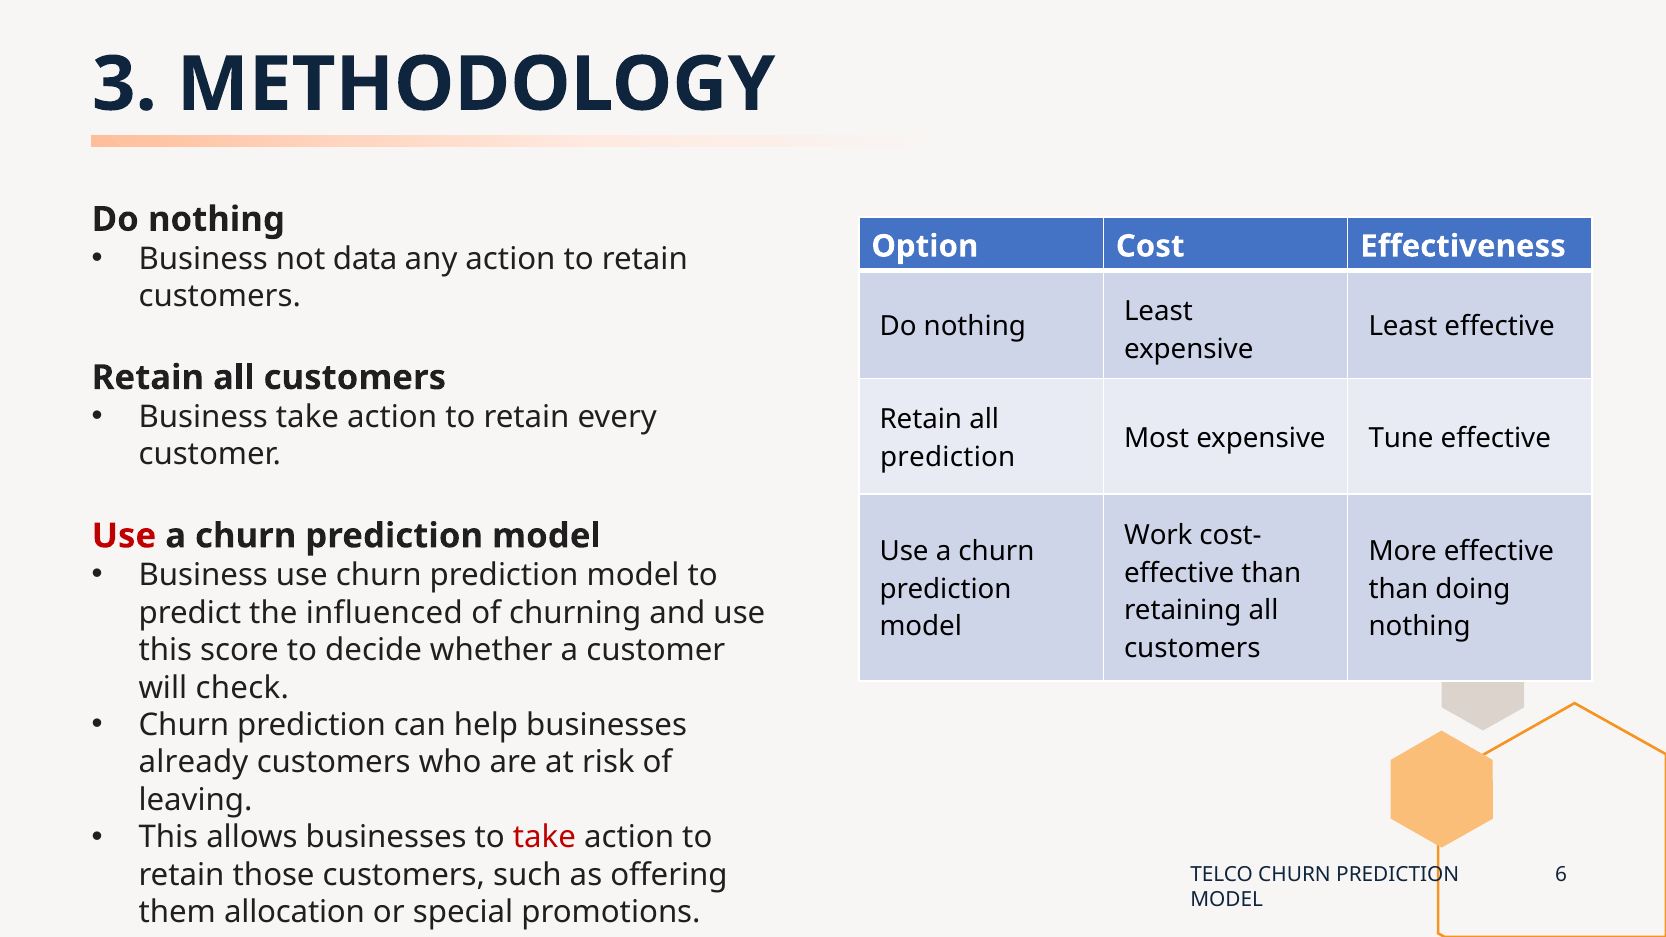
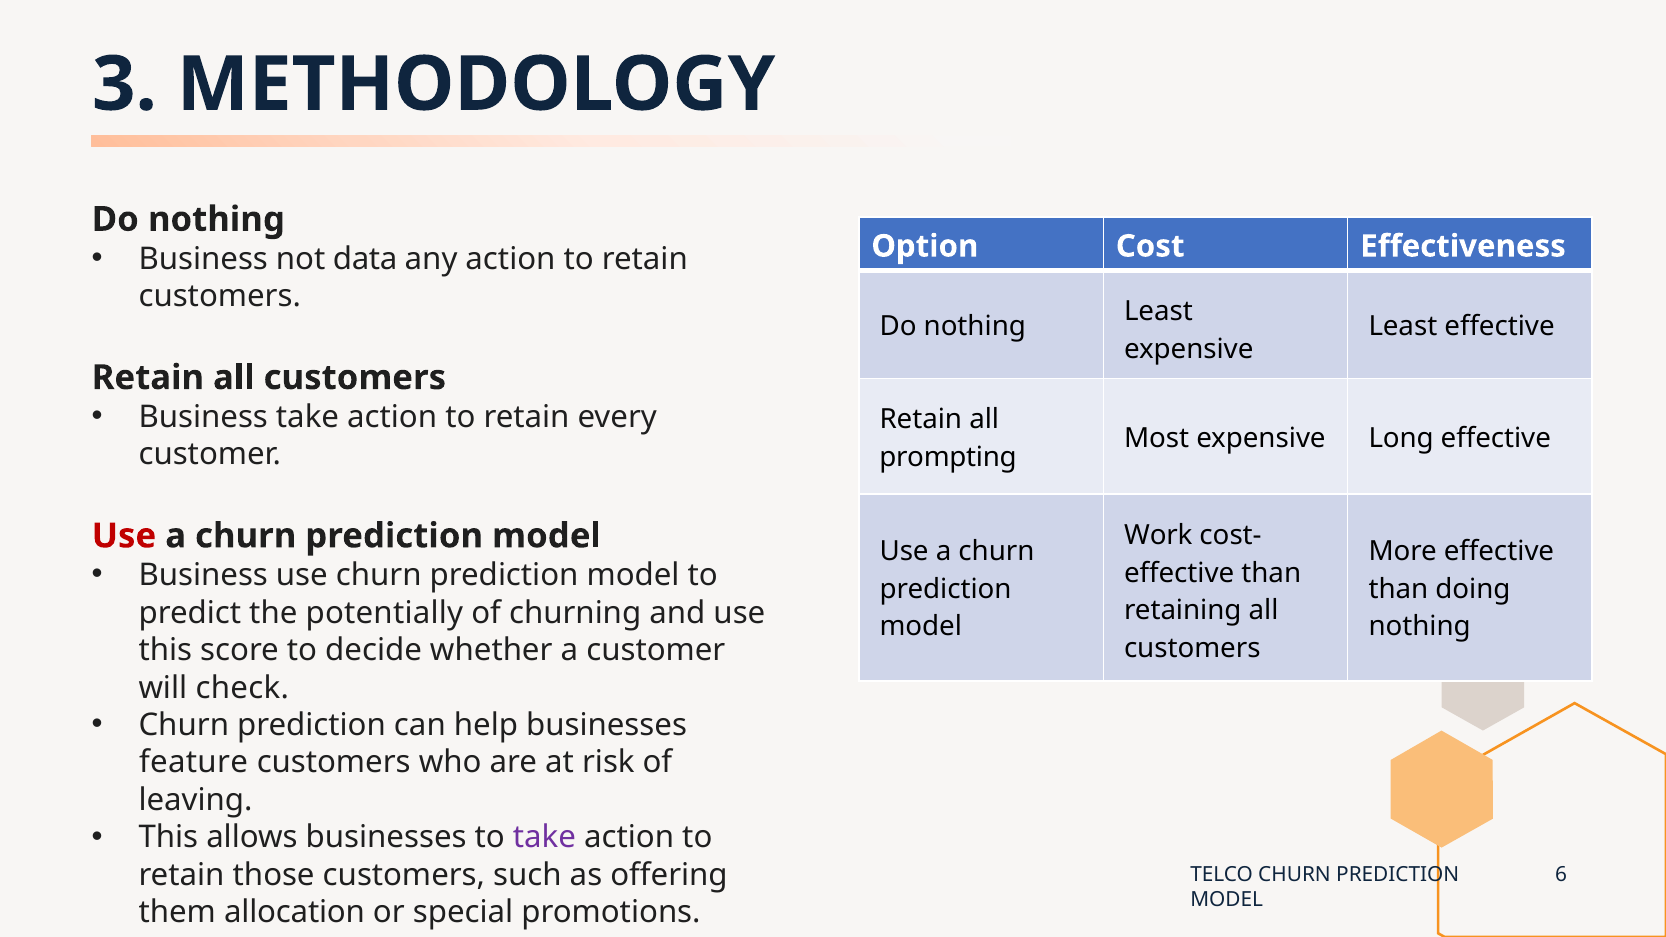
Tune: Tune -> Long (1401, 438)
prediction: prediction -> prompting (948, 457)
influenced: influenced -> potentially (384, 613)
already: already -> feature (193, 763)
take colour: red -> purple (544, 838)
